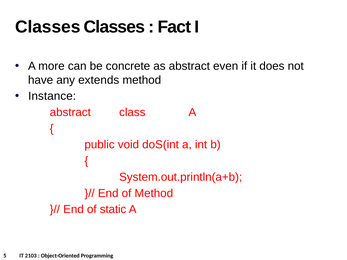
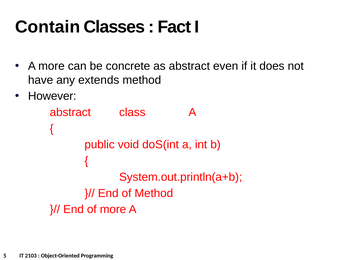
Classes: Classes -> Contain (48, 27)
Instance: Instance -> However (52, 96)
of static: static -> more (113, 210)
